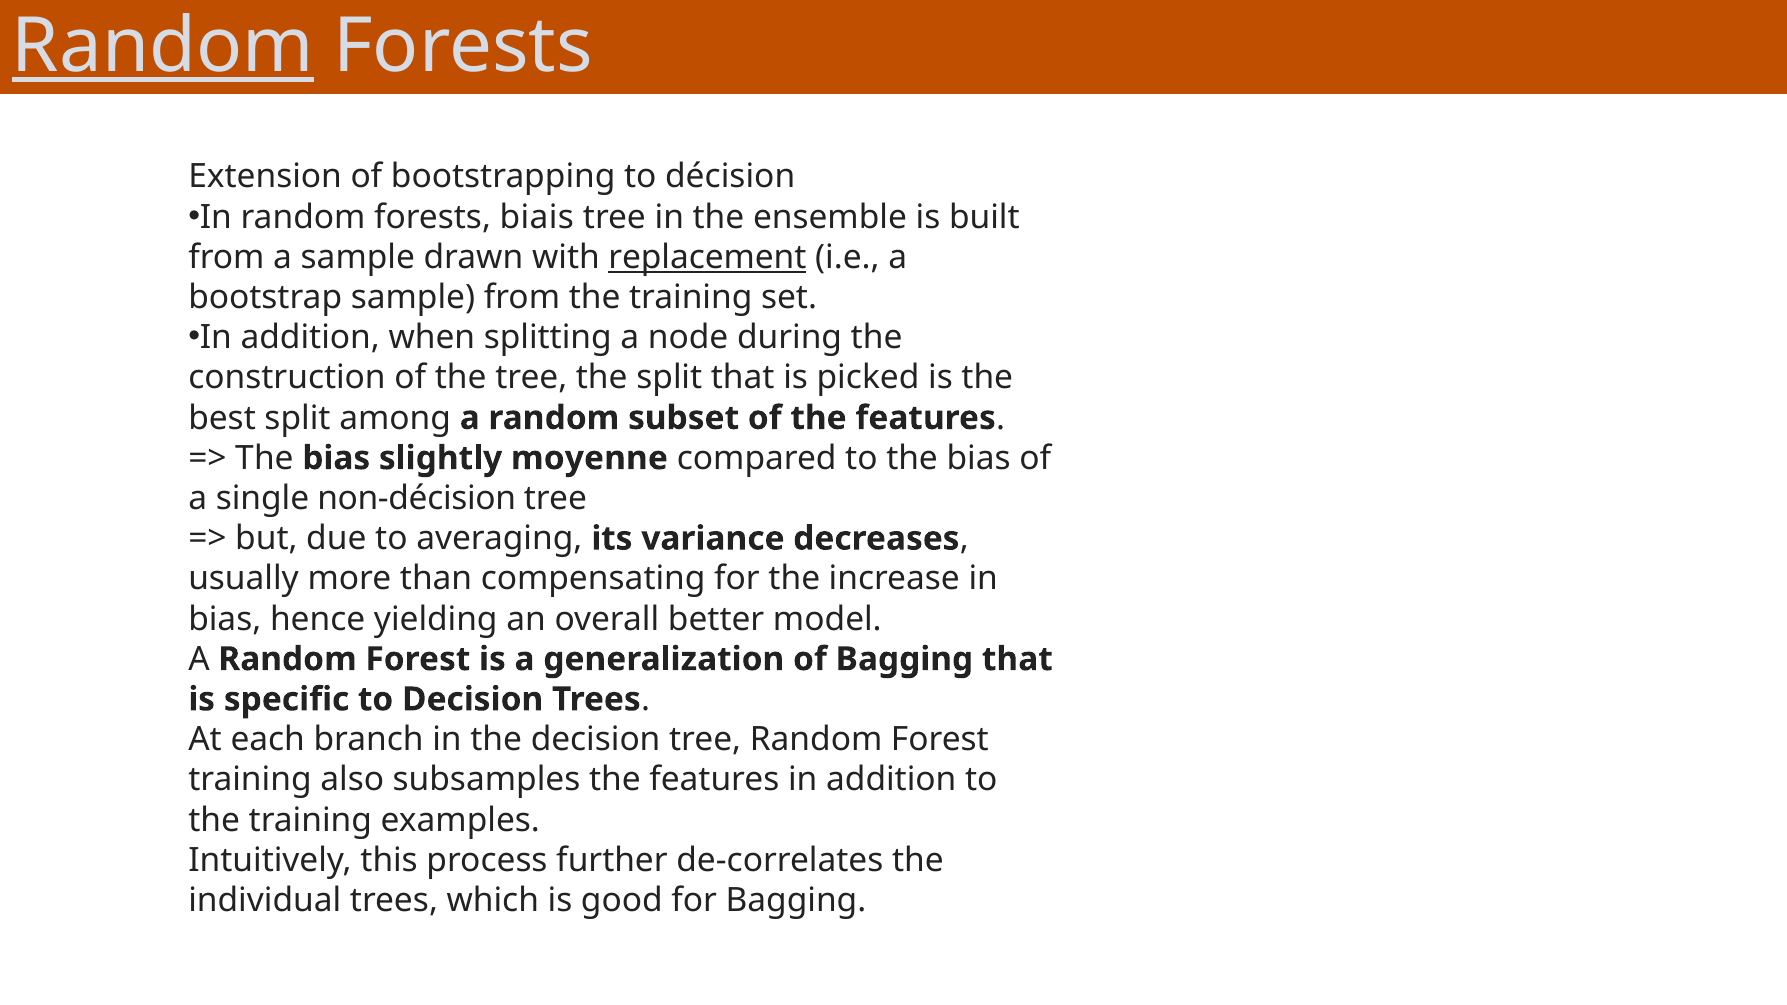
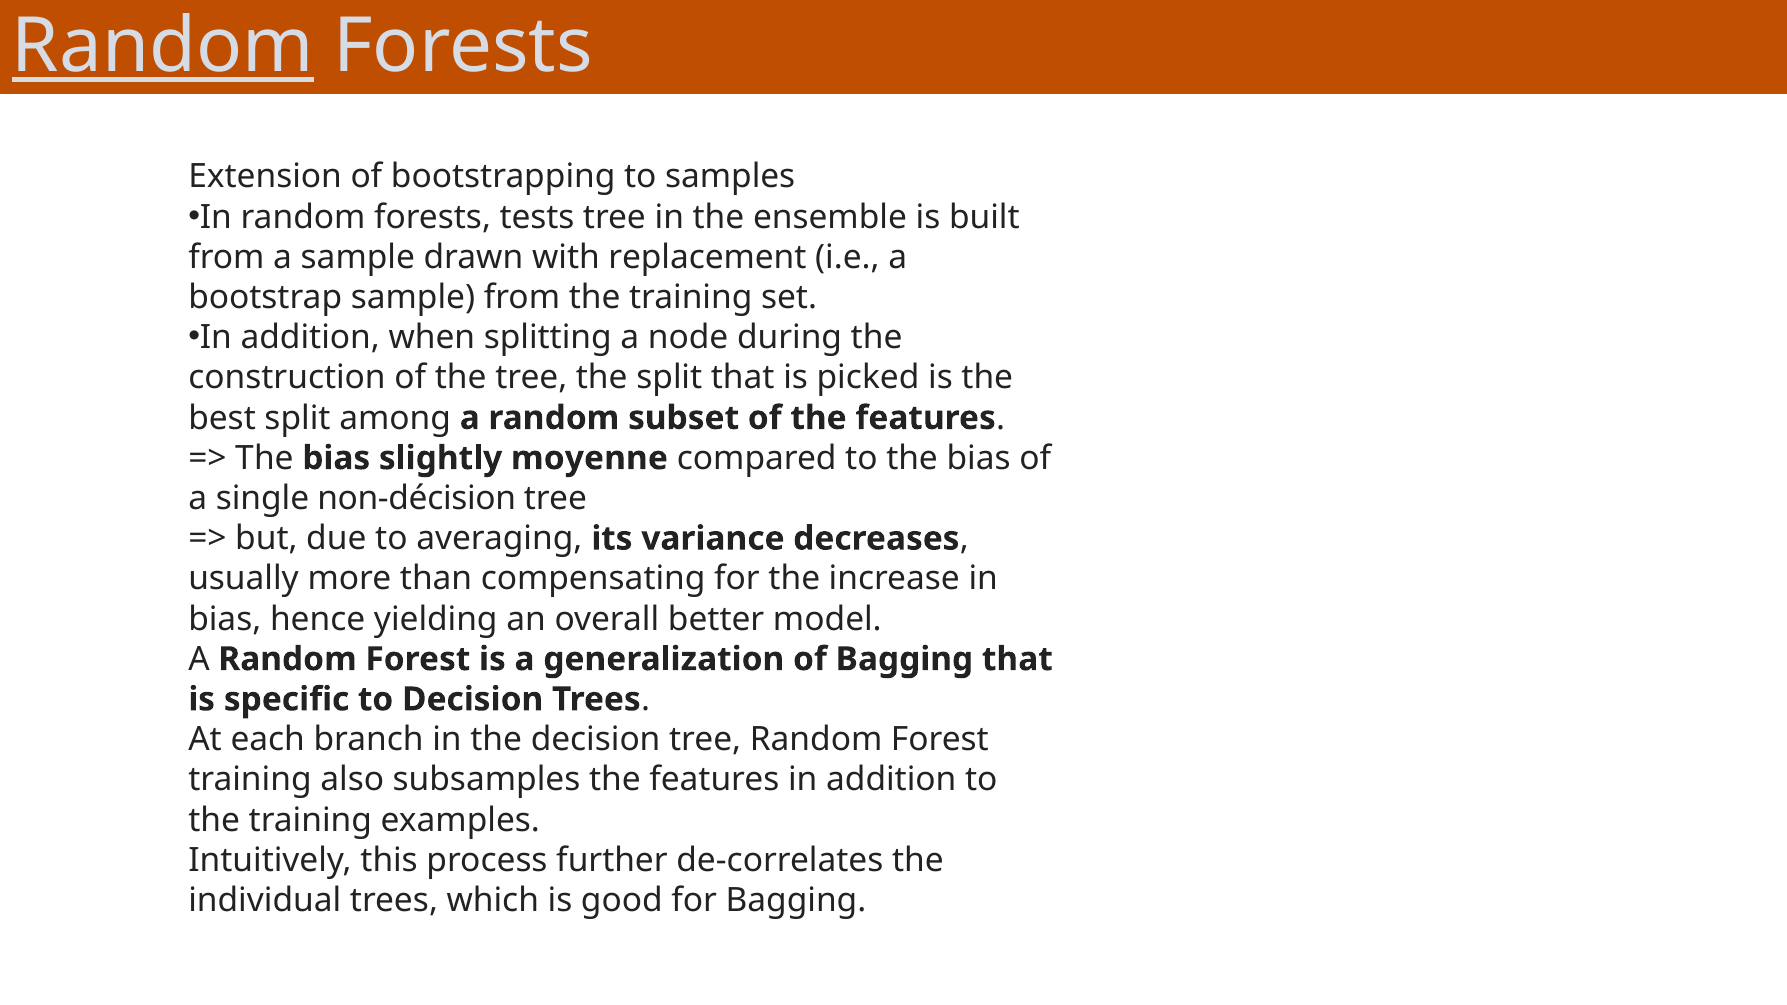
décision: décision -> samples (730, 177)
biais: biais -> tests (537, 217)
replacement underline: present -> none (707, 257)
